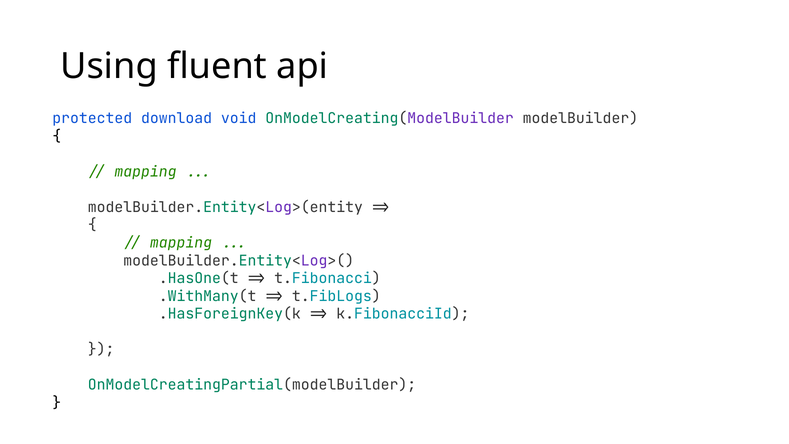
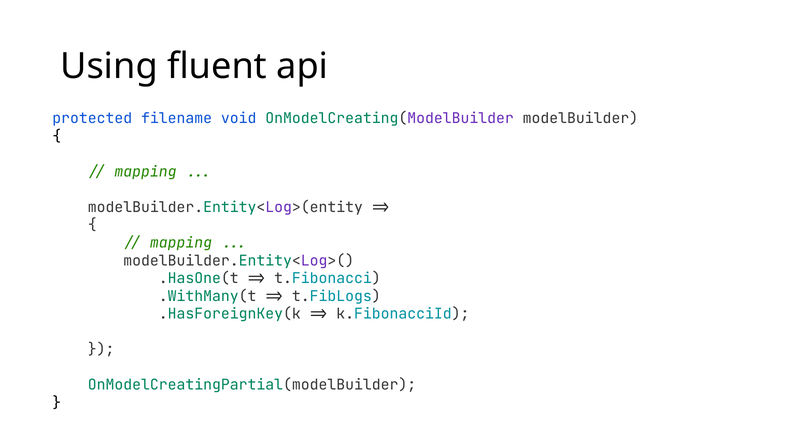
download: download -> filename (177, 118)
